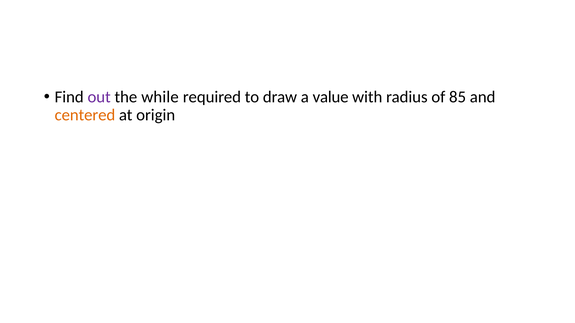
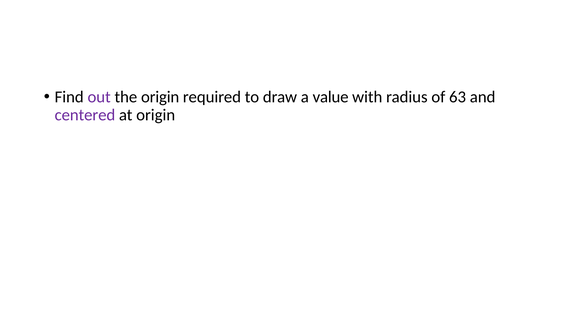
the while: while -> origin (160, 97)
85: 85 -> 63 (458, 97)
centered colour: orange -> purple (85, 115)
